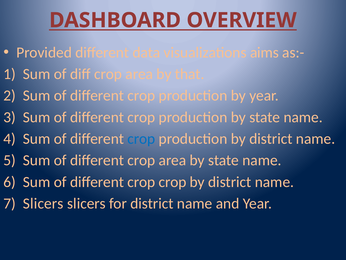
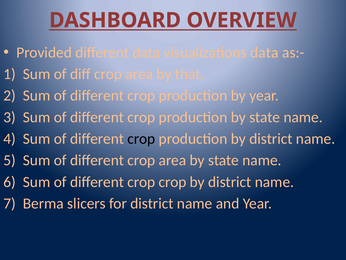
visualizations aims: aims -> data (264, 52)
crop colour: blue -> black (141, 139)
Slicers: Slicers -> Berma (43, 203)
